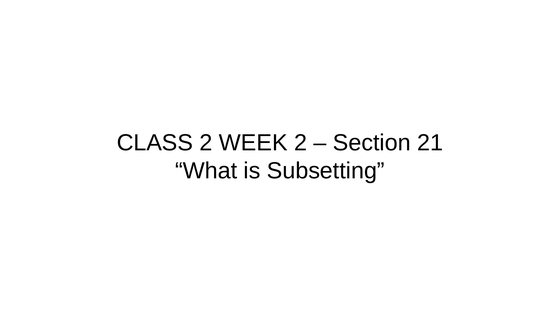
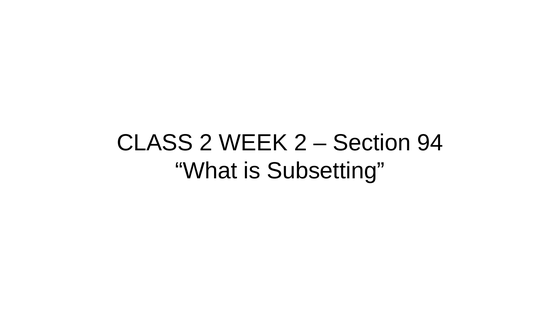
21: 21 -> 94 (430, 143)
